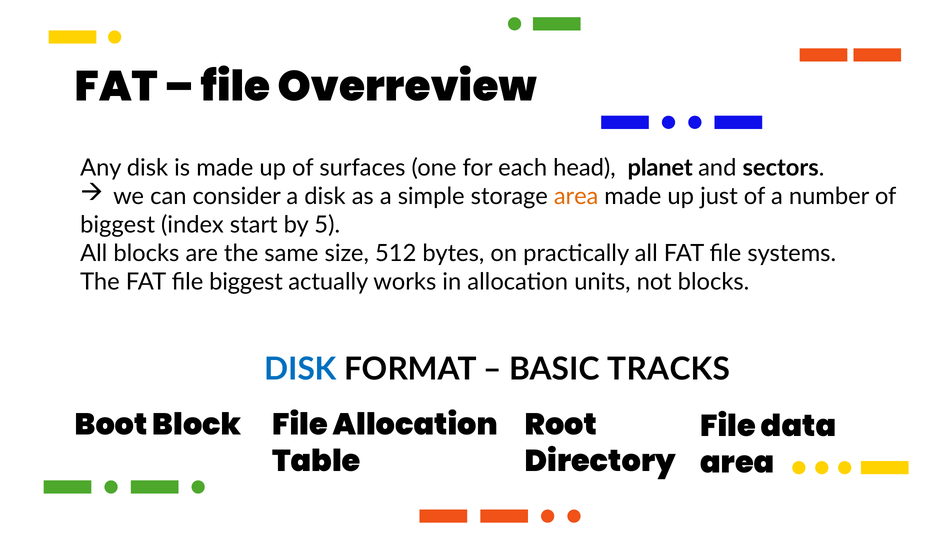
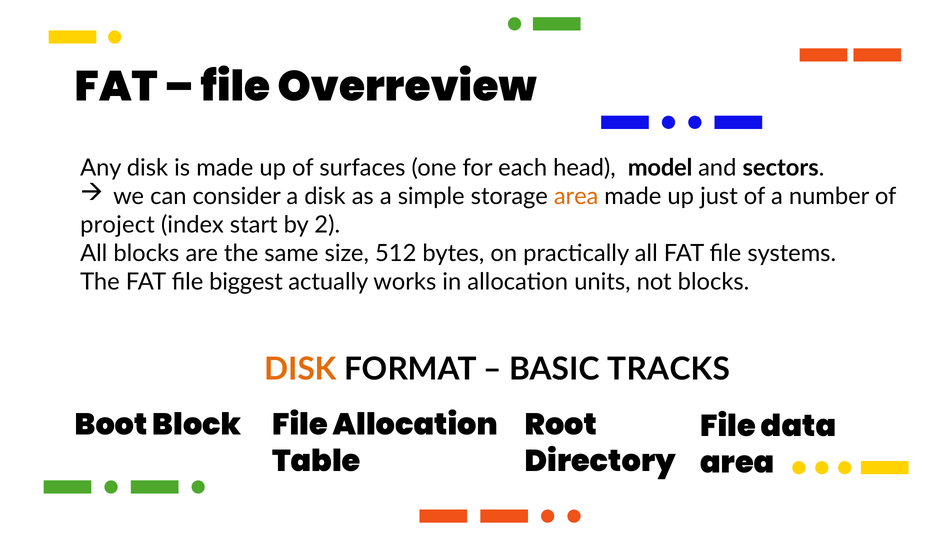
planet: planet -> model (660, 168)
biggest: biggest -> project (117, 225)
5: 5 -> 2 (327, 225)
DISK colour: blue -> orange (300, 369)
